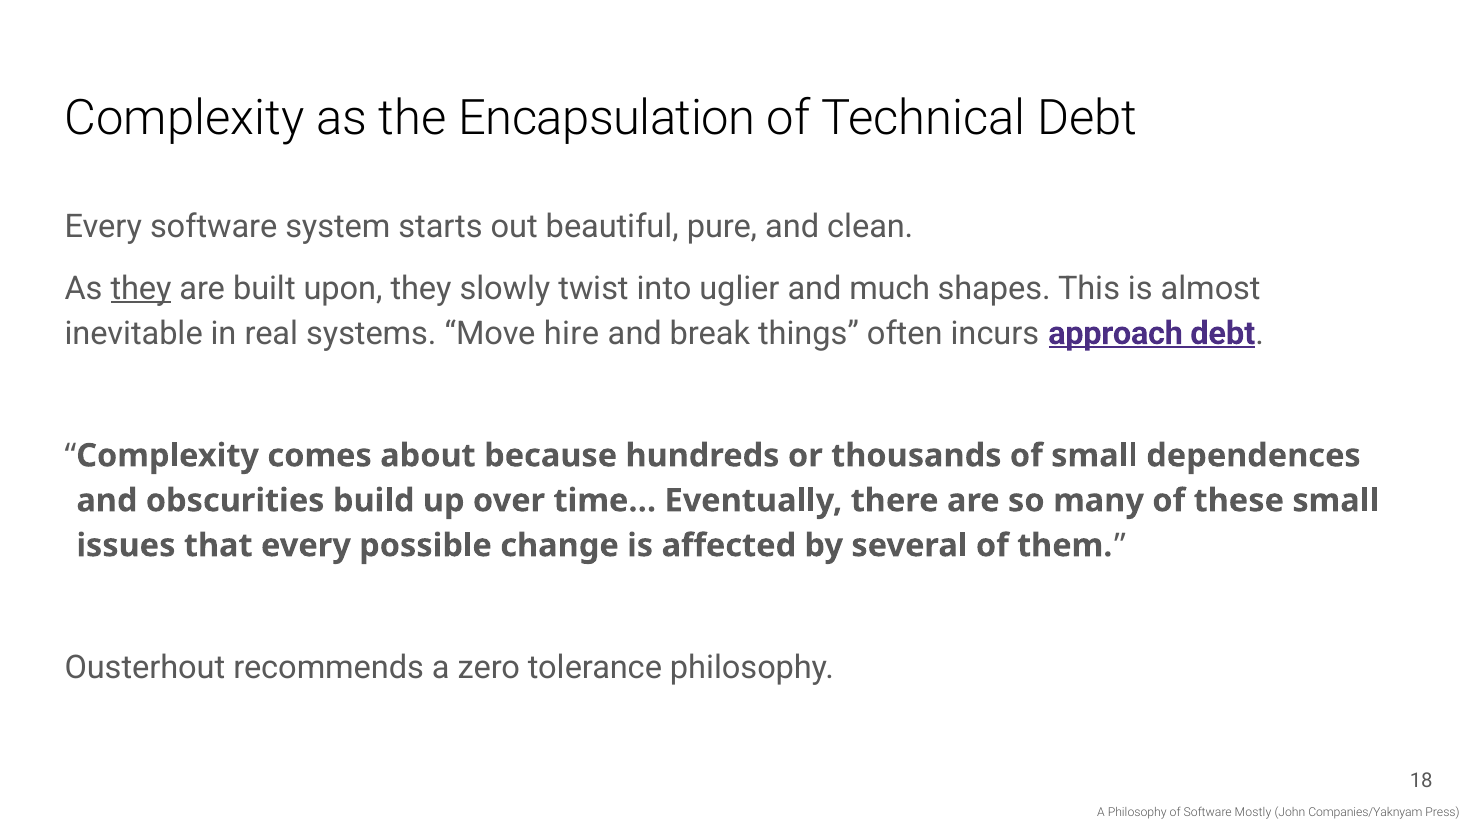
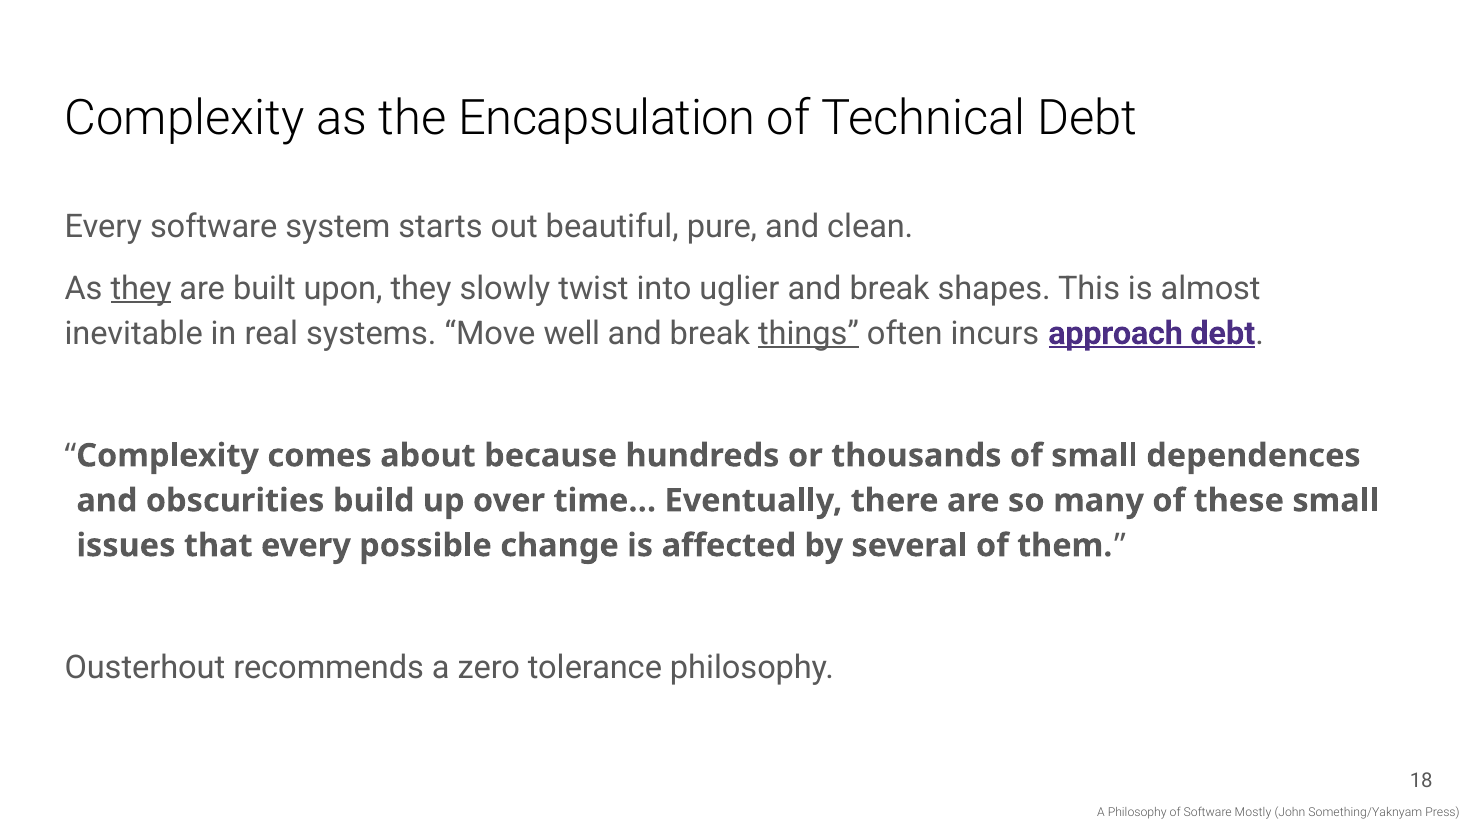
uglier and much: much -> break (890, 288)
hire: hire -> well (572, 333)
things underline: none -> present (809, 333)
Companies/Yaknyam: Companies/Yaknyam -> Something/Yaknyam (1365, 813)
